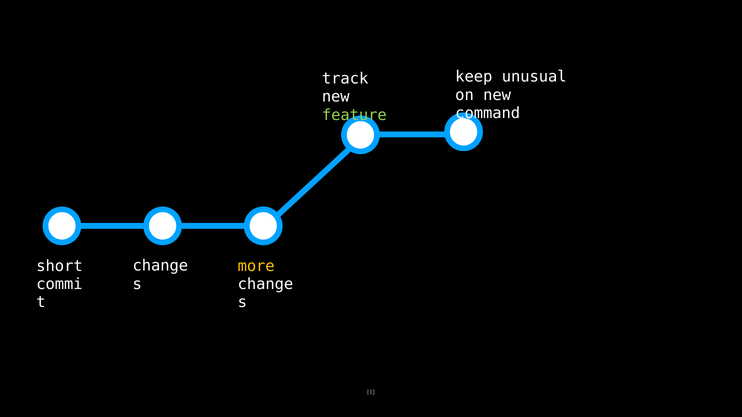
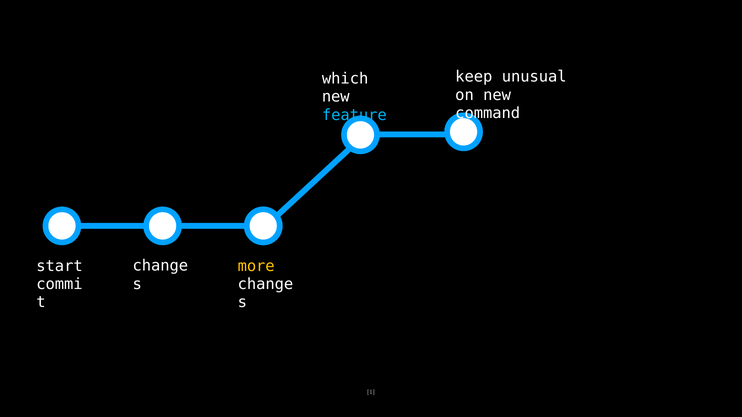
track: track -> which (345, 79)
feature colour: light green -> light blue (354, 115)
short: short -> start (60, 266)
